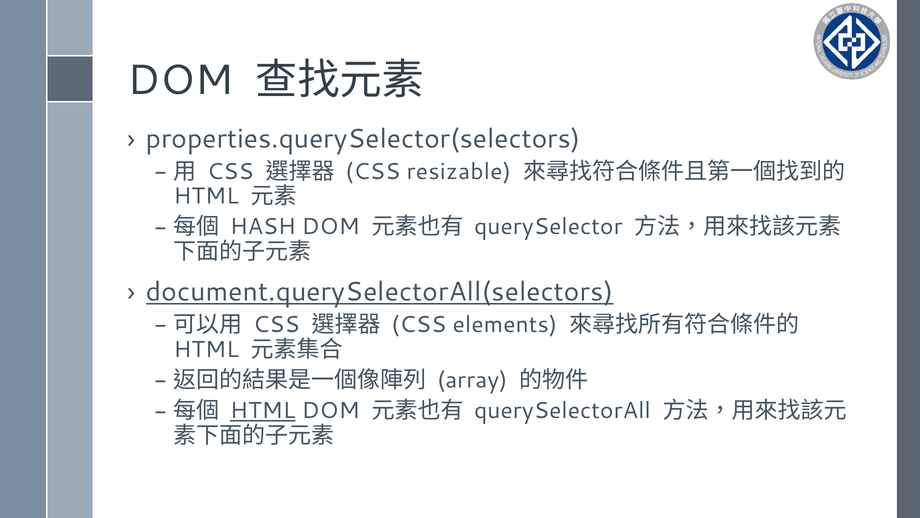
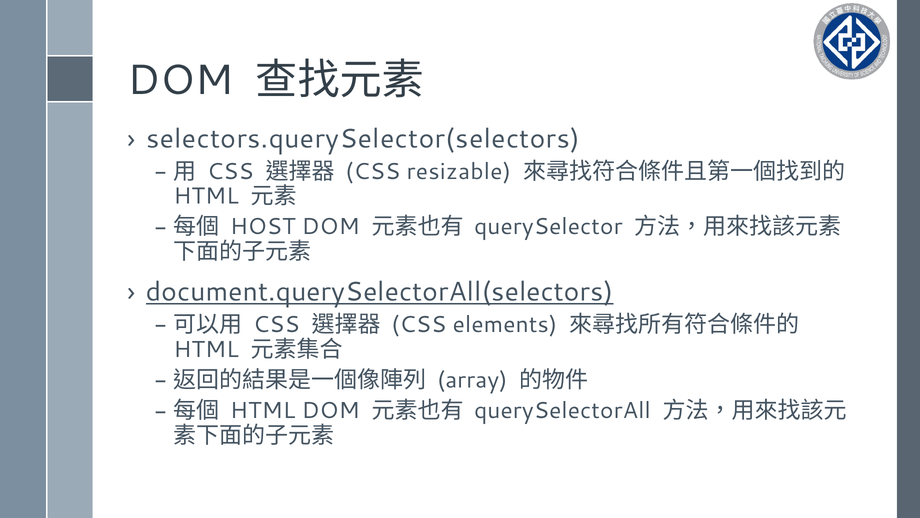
properties.querySelector(selectors: properties.querySelector(selectors -> selectors.querySelector(selectors (363, 139)
HASH: HASH -> HOST (263, 227)
HTML underline: present -> none (263, 410)
